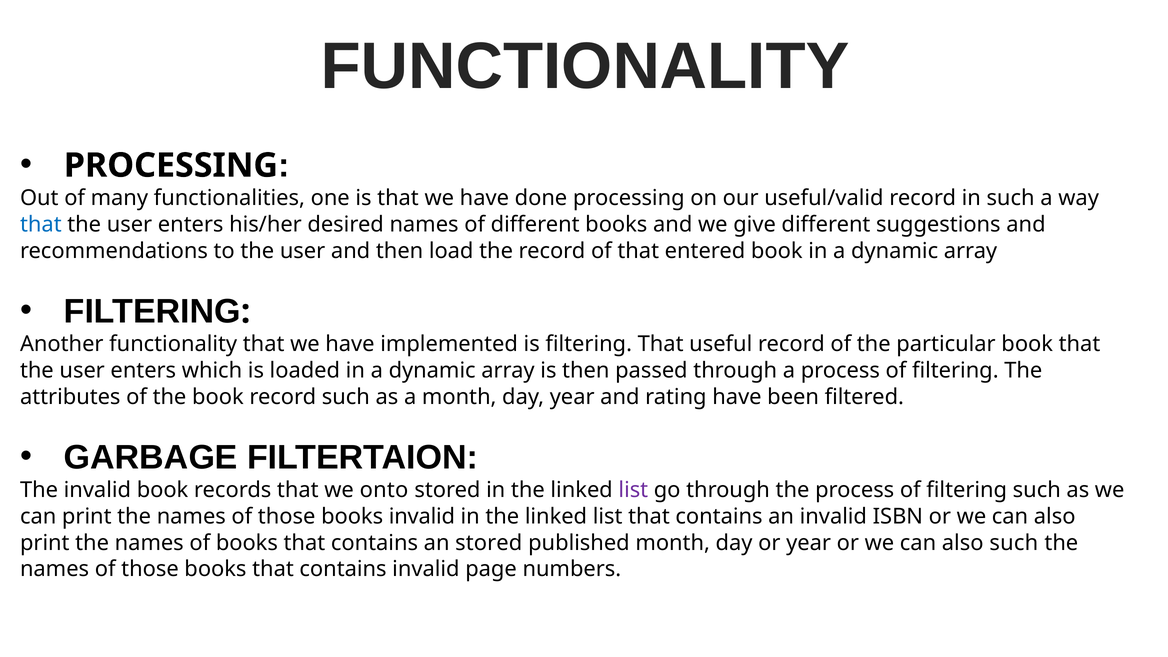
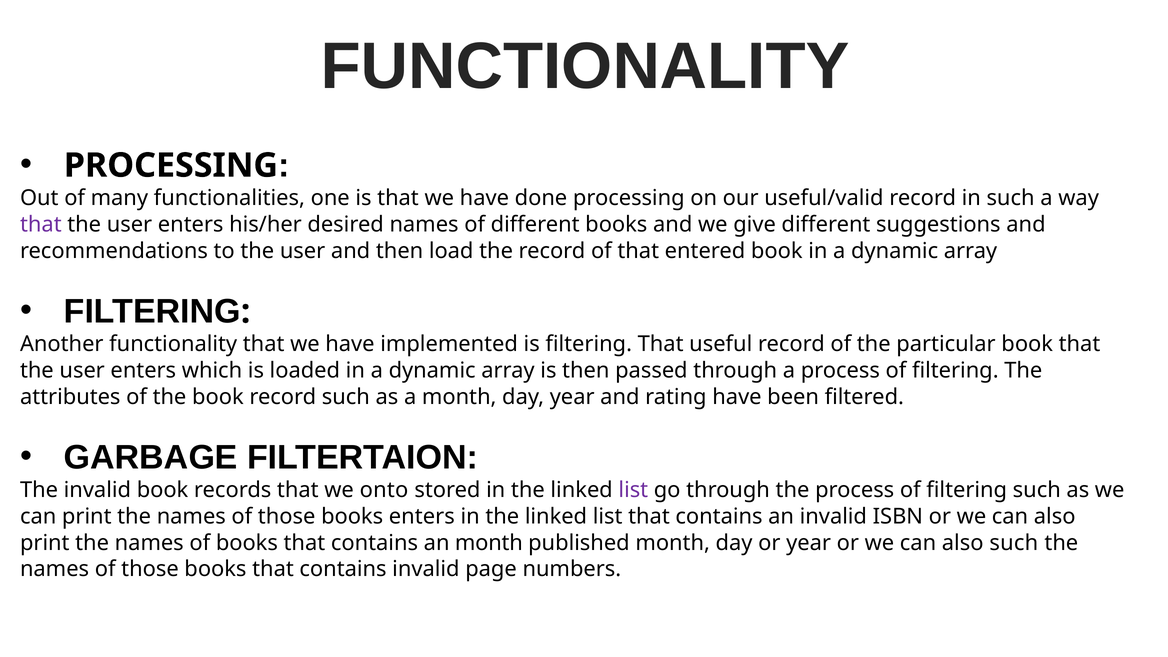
that colour: blue -> purple (41, 224)
books invalid: invalid -> enters (422, 517)
an stored: stored -> month (489, 543)
